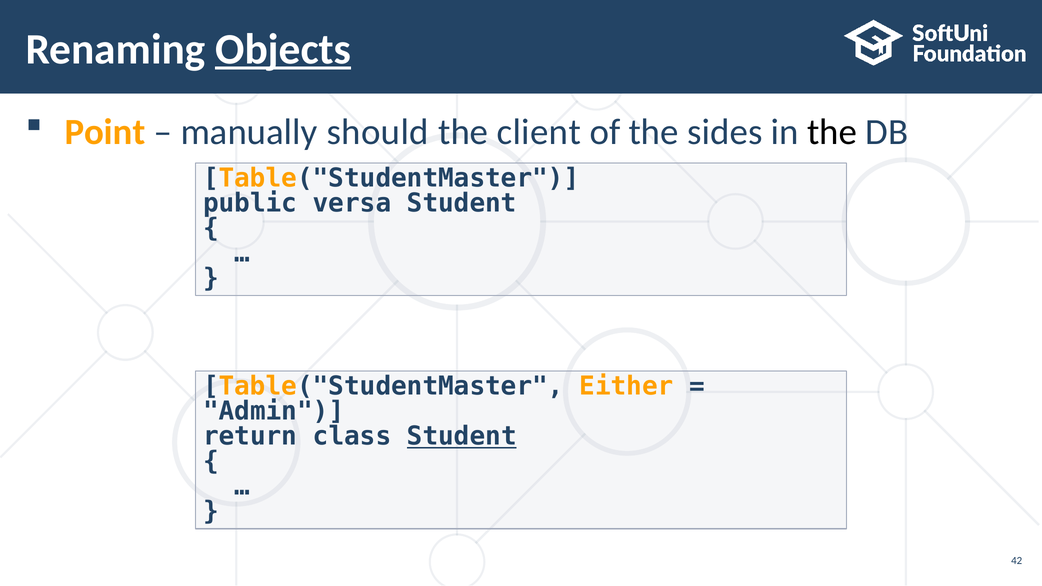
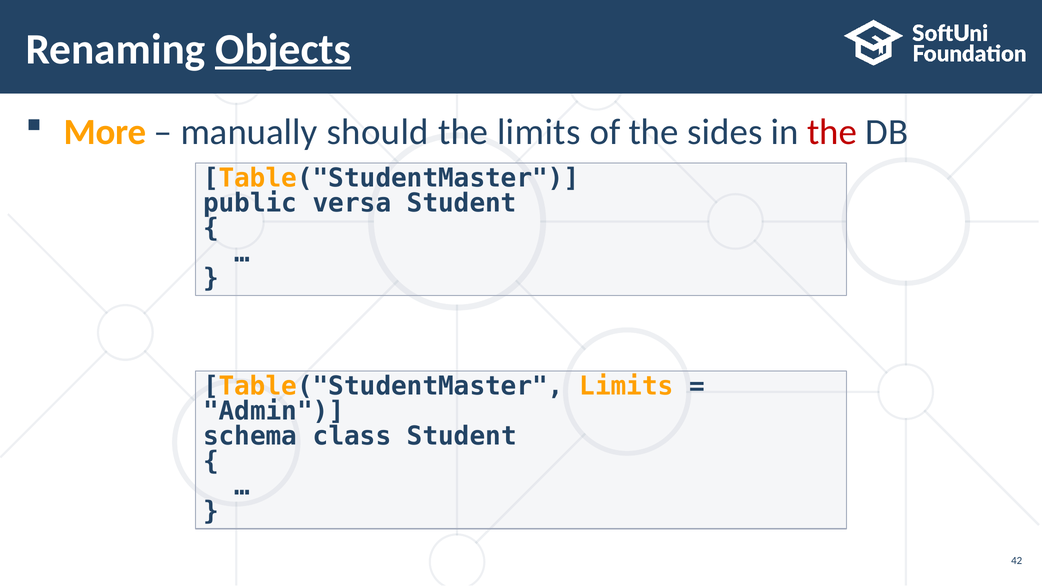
Point: Point -> More (105, 132)
the client: client -> limits (539, 132)
the colour: black -> red (832, 132)
Table("StudentMaster Either: Either -> Limits (626, 386)
return: return -> schema (250, 437)
Student underline: present -> none (462, 437)
